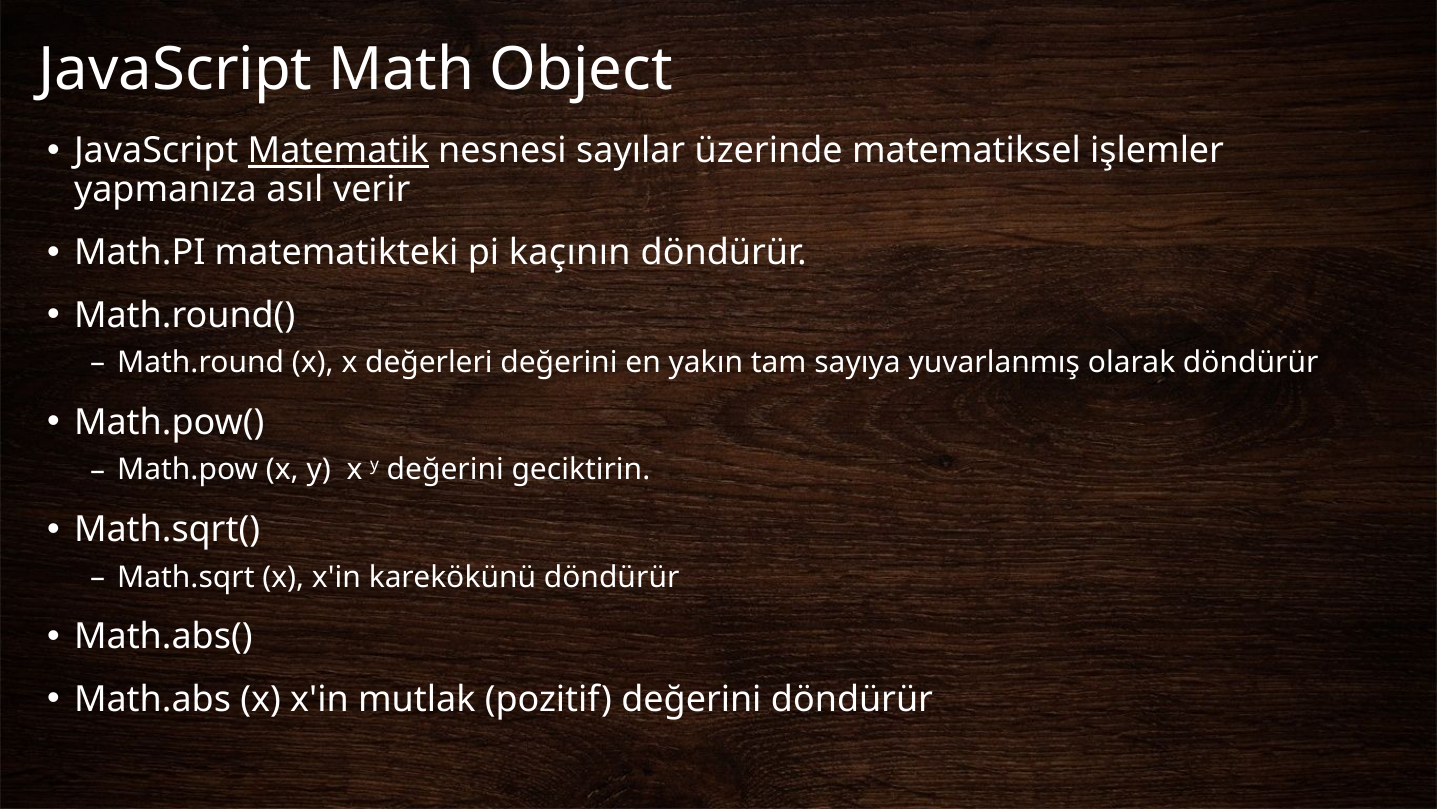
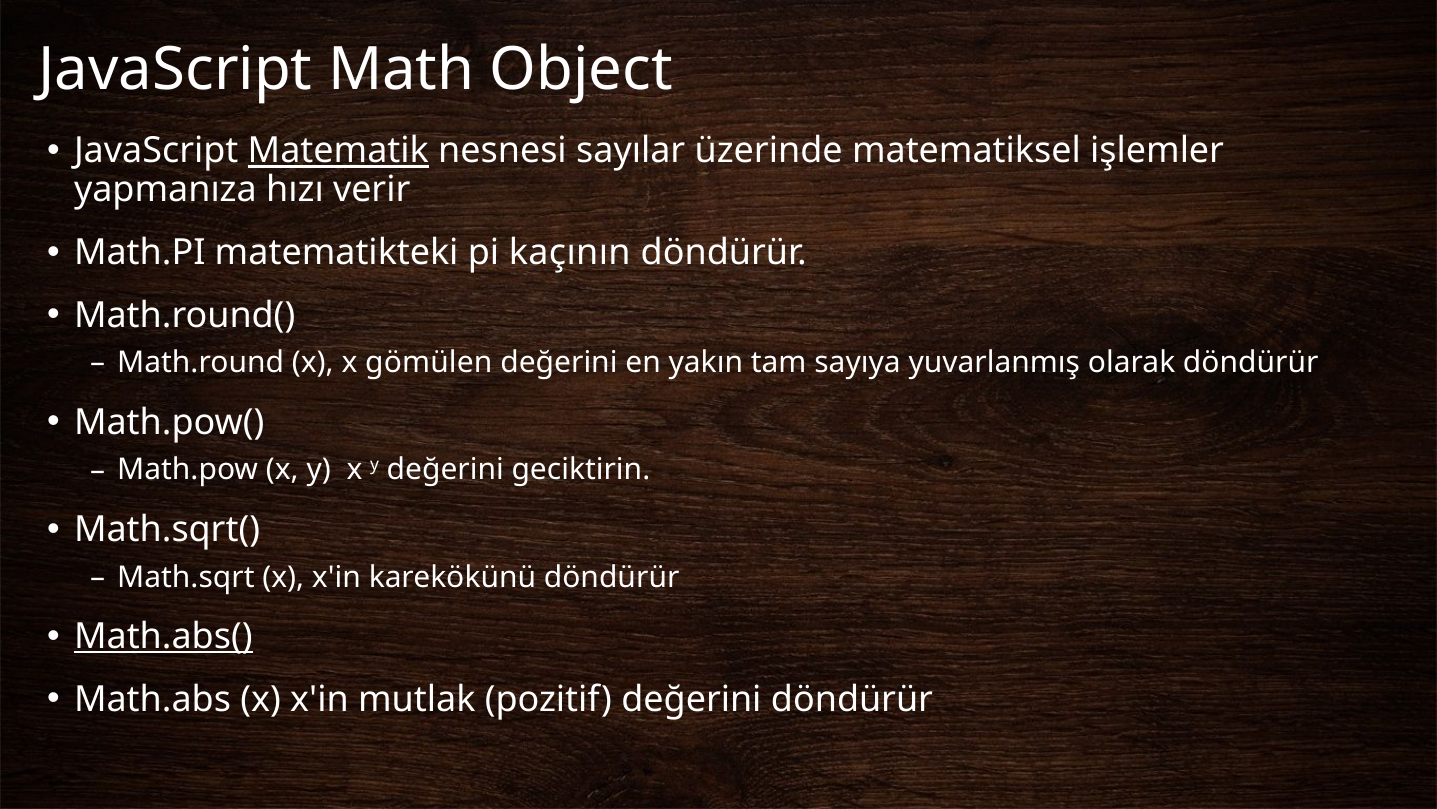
asıl: asıl -> hızı (295, 190)
değerleri: değerleri -> gömülen (429, 363)
Math.abs( underline: none -> present (163, 636)
